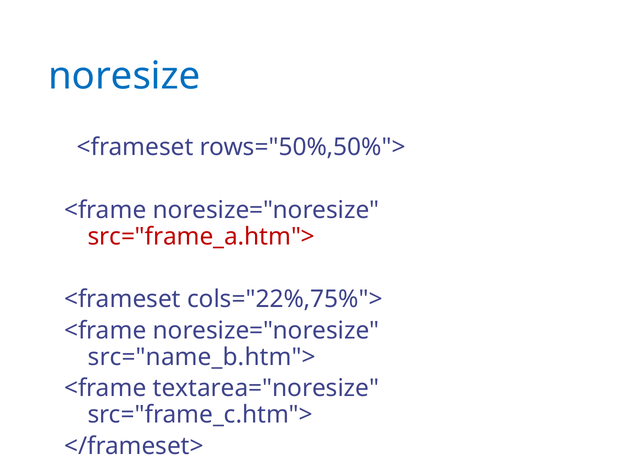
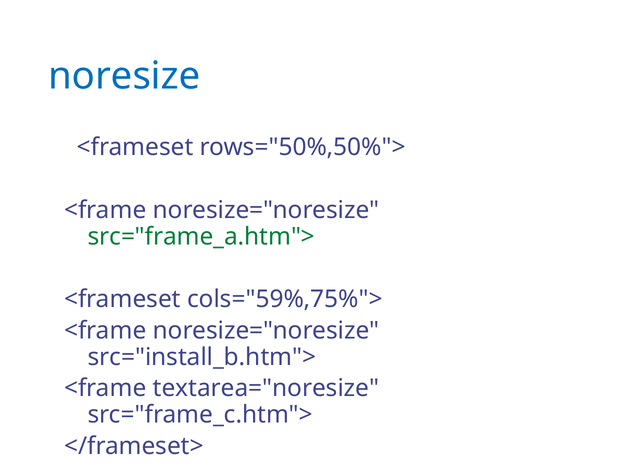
src="frame_a.htm"> colour: red -> green (201, 237)
cols="22%,75%">: cols="22%,75%"> -> cols="59%,75%"> (285, 299)
src="name_b.htm">: src="name_b.htm"> -> src="install_b.htm"> (202, 357)
